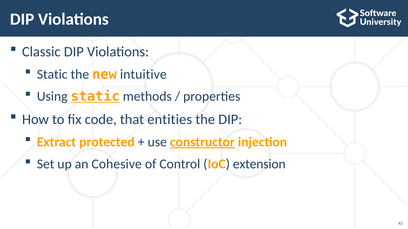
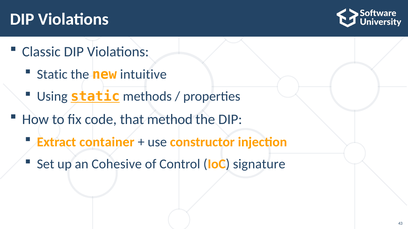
entities: entities -> method (170, 120)
protected: protected -> container (107, 142)
constructor underline: present -> none (202, 142)
extension: extension -> signature (259, 164)
